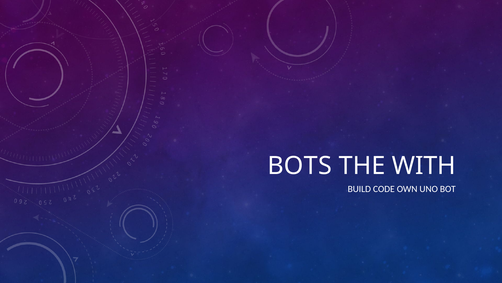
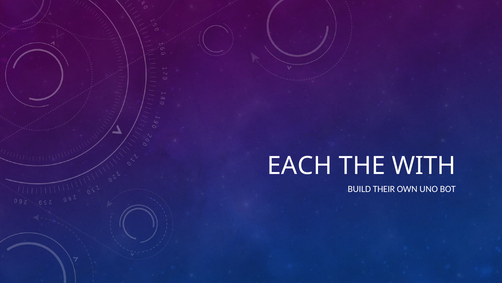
BOTS: BOTS -> EACH (300, 165)
CODE: CODE -> THEIR (384, 189)
